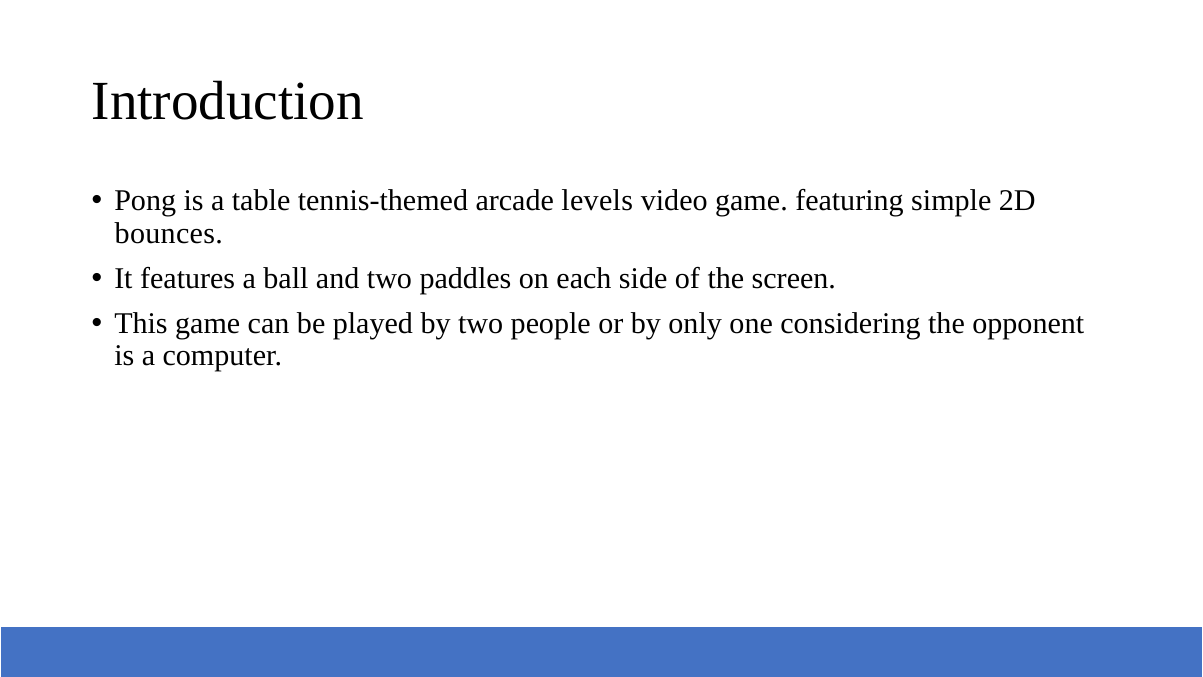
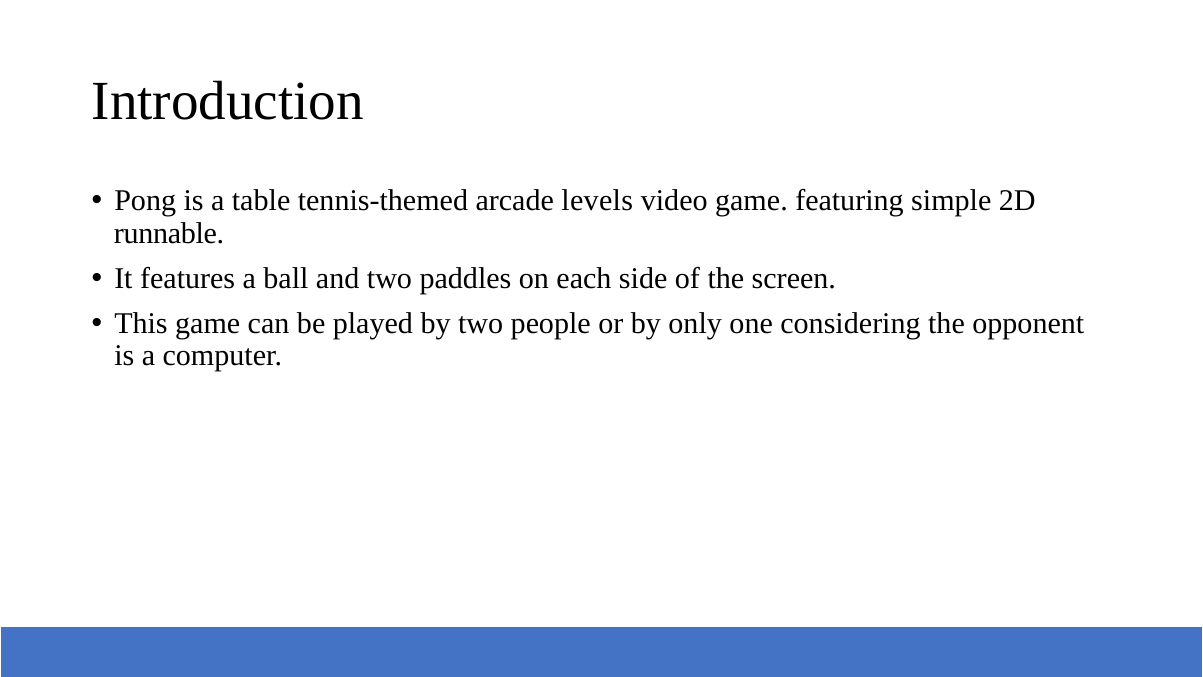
bounces: bounces -> runnable (169, 233)
